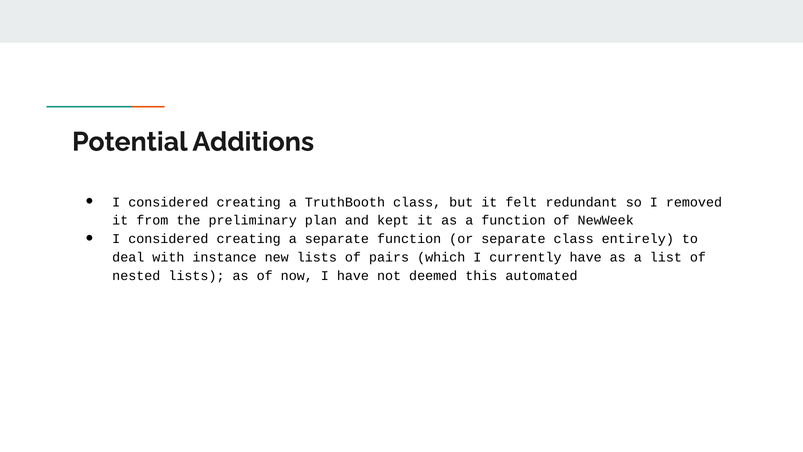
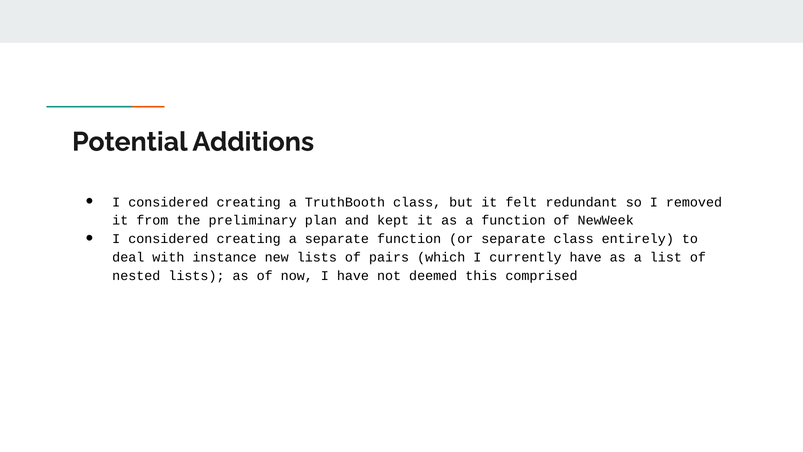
automated: automated -> comprised (542, 276)
